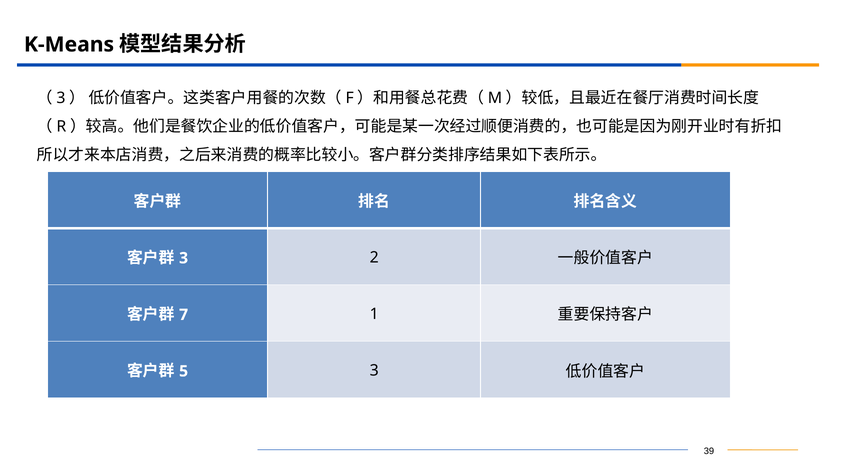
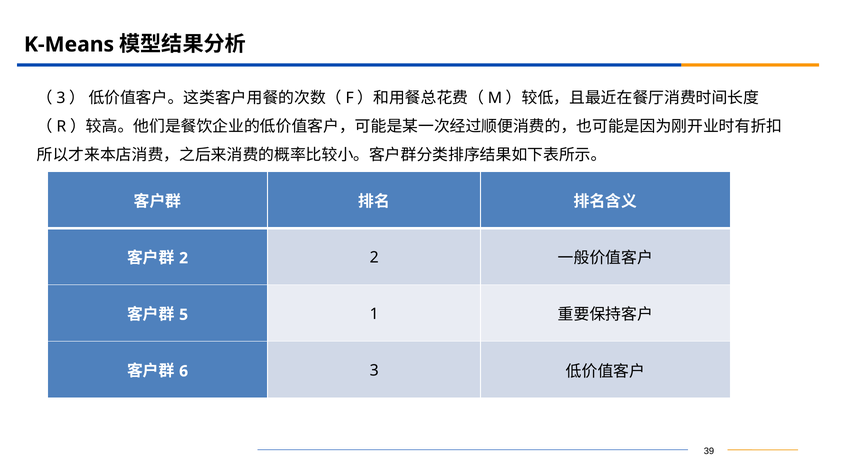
3: 3 -> 2 (184, 259)
7: 7 -> 5 (184, 315)
5: 5 -> 6 (184, 372)
